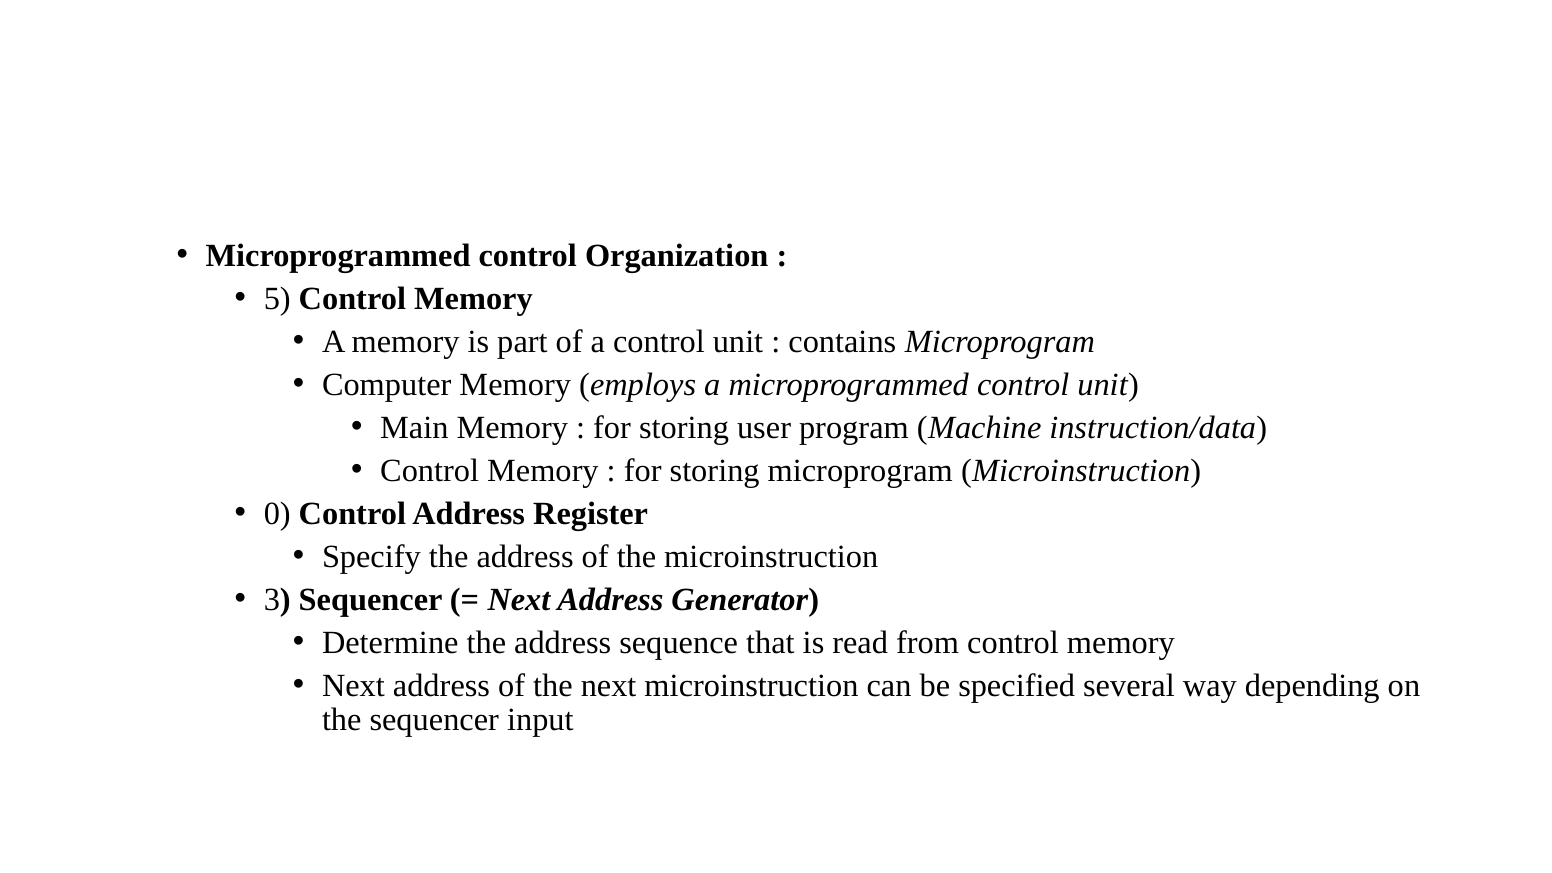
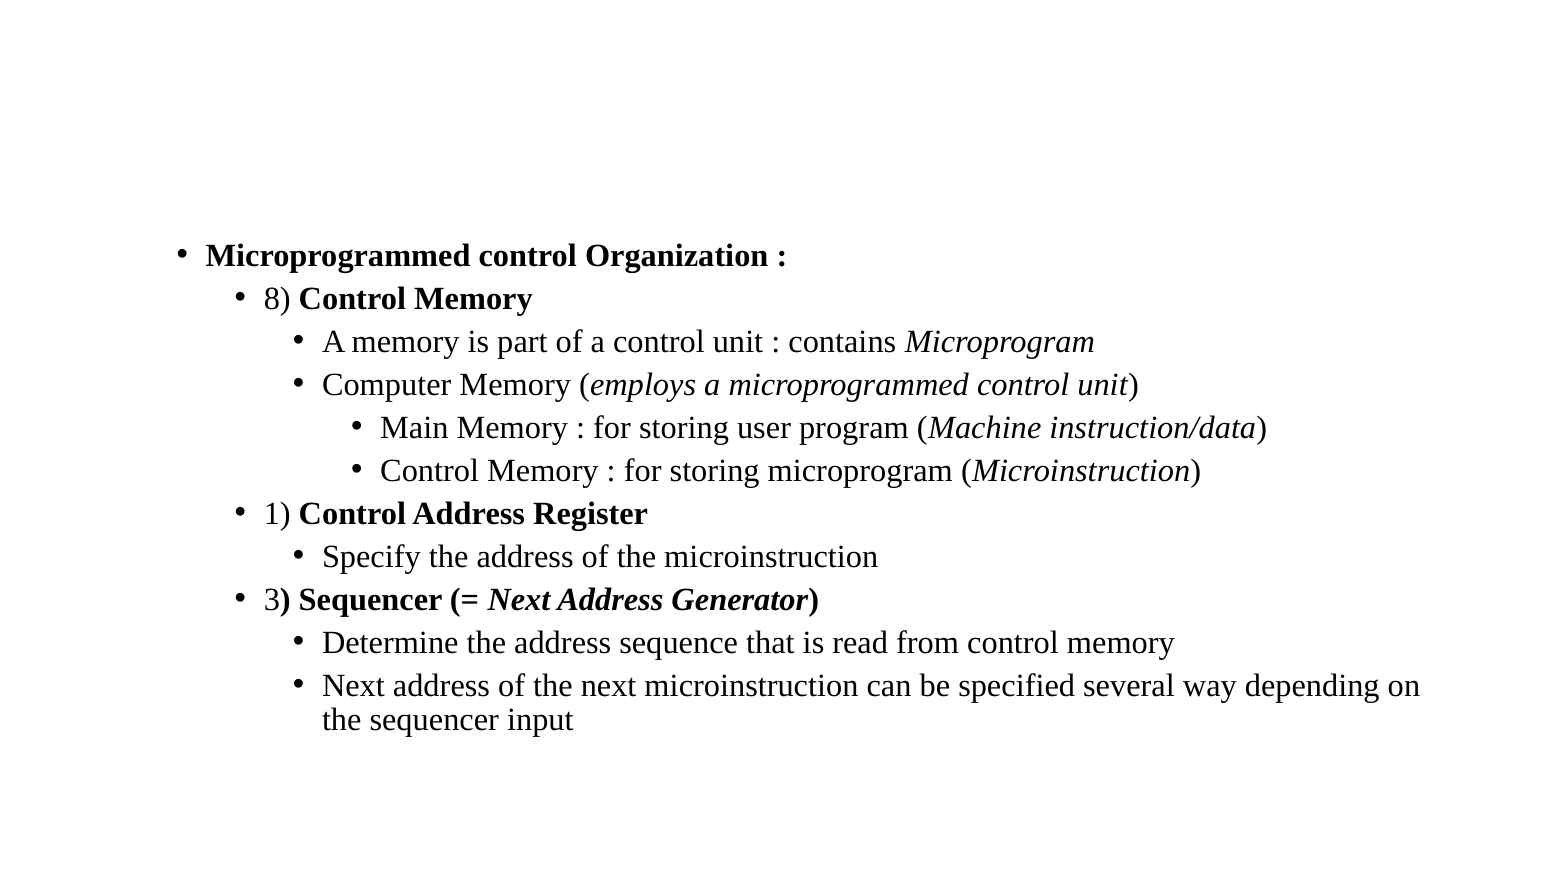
5: 5 -> 8 (277, 298)
0: 0 -> 1 (277, 513)
